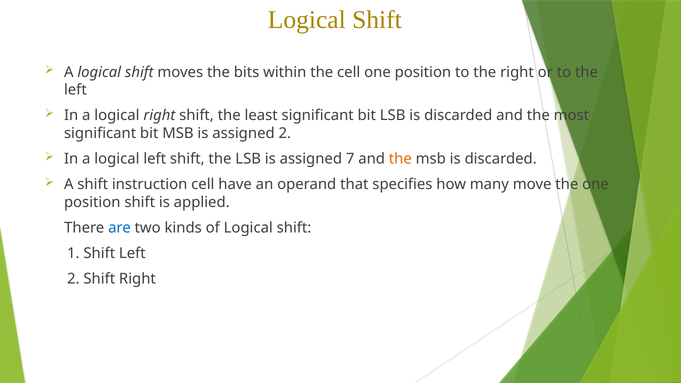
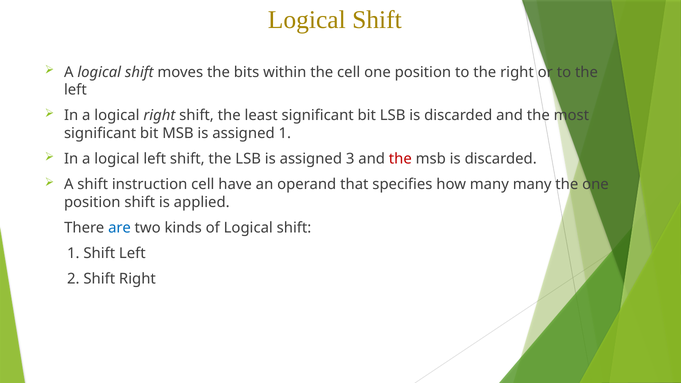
assigned 2: 2 -> 1 (285, 133)
7: 7 -> 3 (350, 159)
the colour: orange -> red (400, 159)
many move: move -> many (532, 184)
